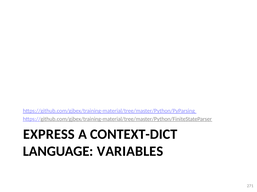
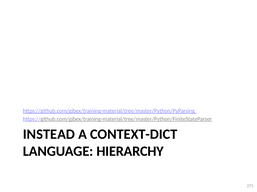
EXPRESS: EXPRESS -> INSTEAD (49, 135)
VARIABLES: VARIABLES -> HIERARCHY (130, 152)
